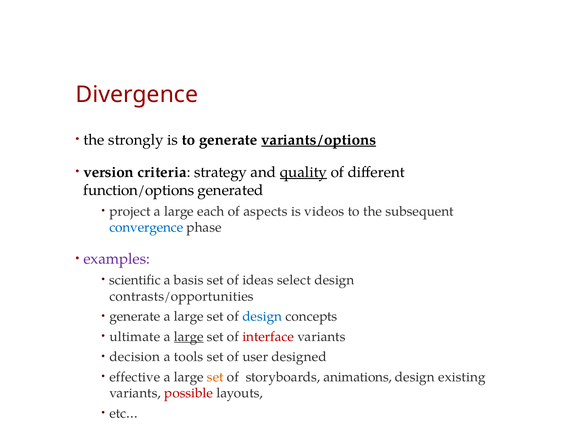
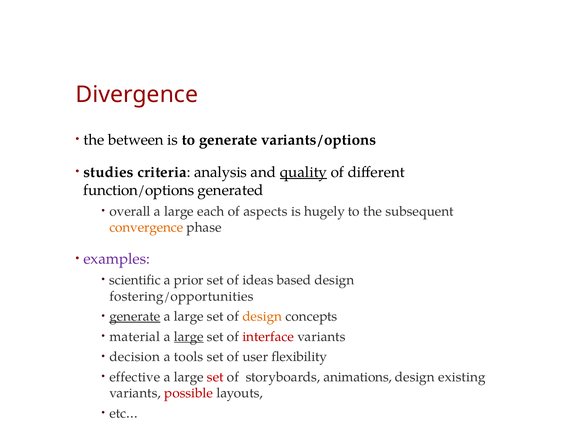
strongly: strongly -> between (136, 140)
variants/options underline: present -> none (319, 140)
version: version -> studies (109, 172)
strategy: strategy -> analysis (221, 172)
project: project -> overall (130, 212)
videos: videos -> hugely (324, 212)
convergence colour: blue -> orange (146, 228)
basis: basis -> prior (189, 281)
select: select -> based (294, 281)
contrasts/opportunities: contrasts/opportunities -> fostering/opportunities (182, 297)
generate underline: none -> present (135, 317)
design colour: blue -> orange (262, 317)
ultimate: ultimate -> material (135, 337)
designed: designed -> flexibility (299, 357)
set colour: orange -> red (215, 378)
